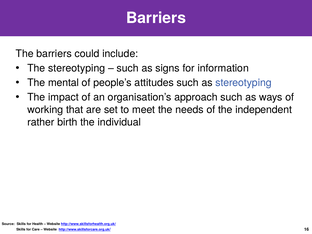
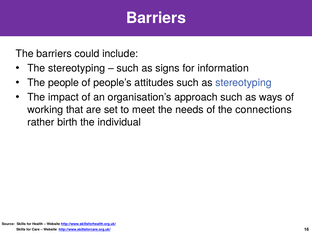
mental: mental -> people (64, 83)
independent: independent -> connections (264, 110)
